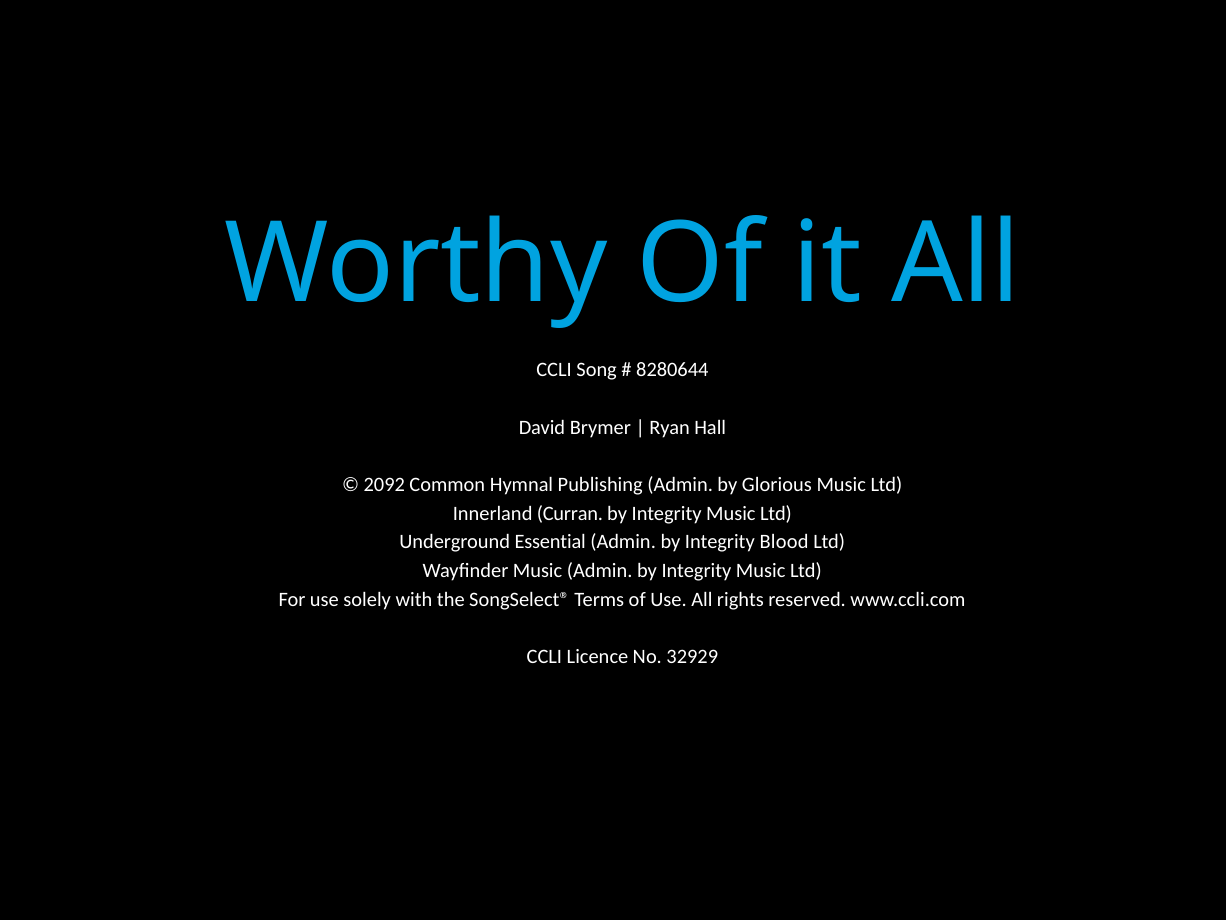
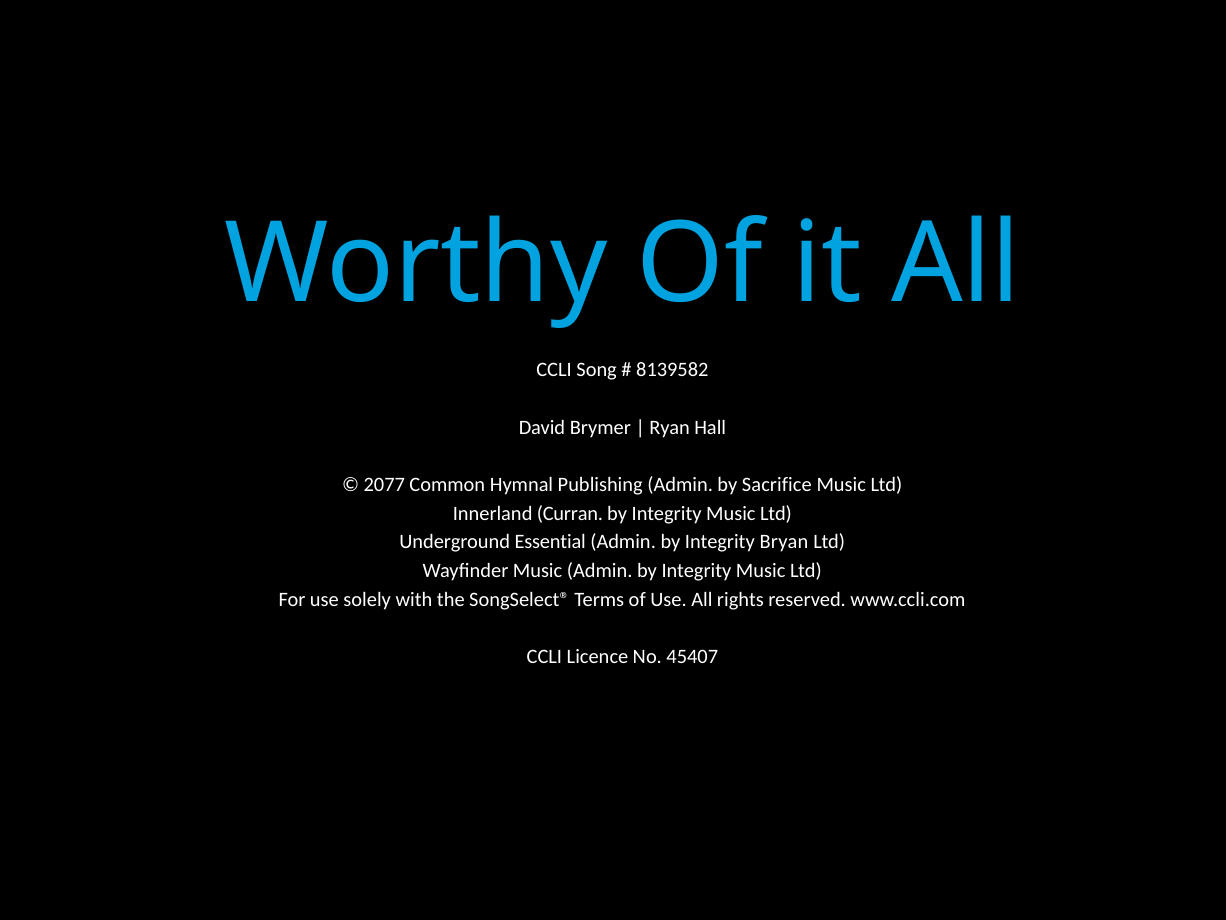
8280644: 8280644 -> 8139582 (672, 370)
2092: 2092 -> 2077 (384, 485)
Glorious: Glorious -> Sacrifice (777, 485)
Blood: Blood -> Bryan (784, 542)
32929: 32929 -> 45407 (692, 656)
